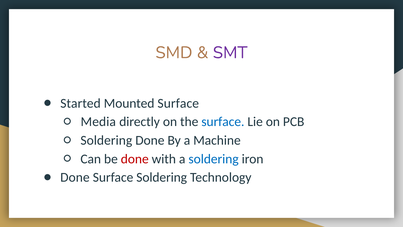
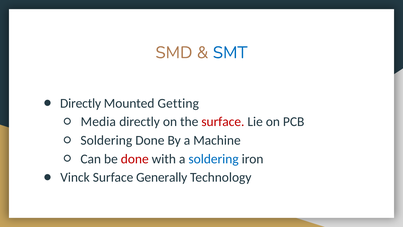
SMT colour: purple -> blue (230, 53)
Started: Started -> Directly (81, 103)
Mounted Surface: Surface -> Getting (178, 103)
surface colour: blue -> red (223, 122)
Done: Done -> Vinck (75, 177)
Surface Soldering: Soldering -> Generally (162, 177)
